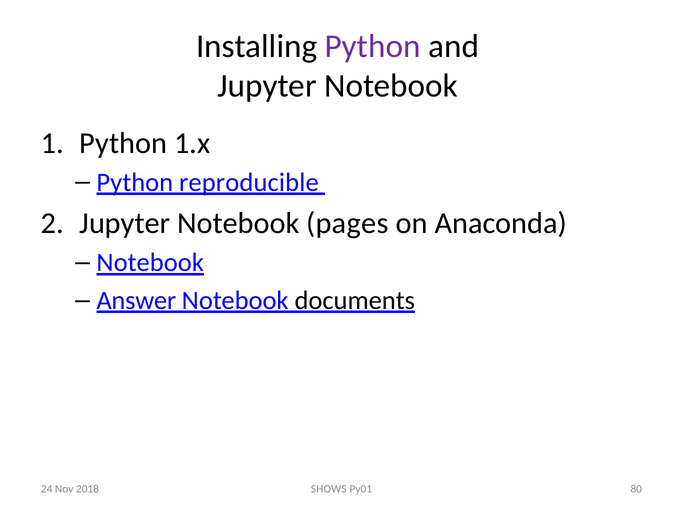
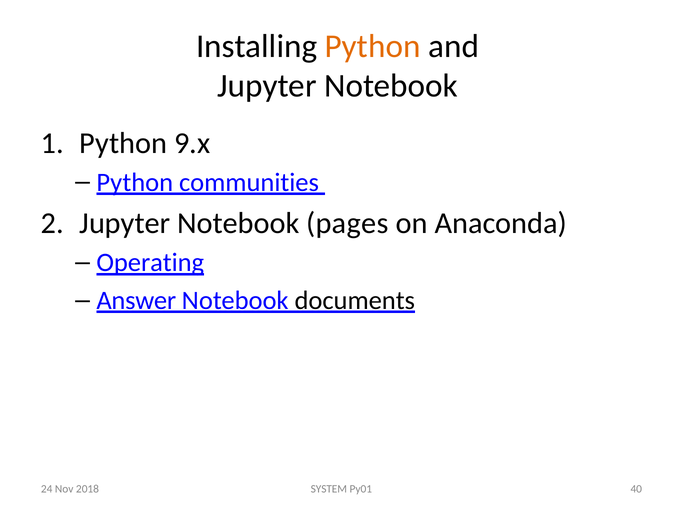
Python colour: purple -> orange (373, 46)
1.x: 1.x -> 9.x (192, 143)
reproducible: reproducible -> communities (249, 182)
Notebook: Notebook -> Operating (150, 263)
SHOWS: SHOWS -> SYSTEM (329, 489)
80: 80 -> 40 (636, 489)
